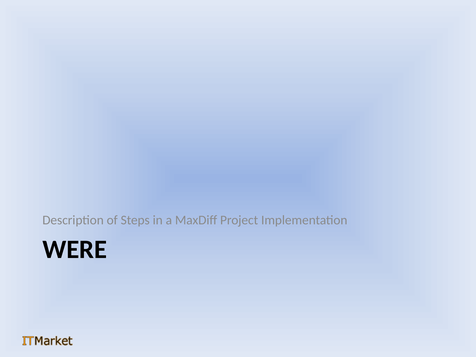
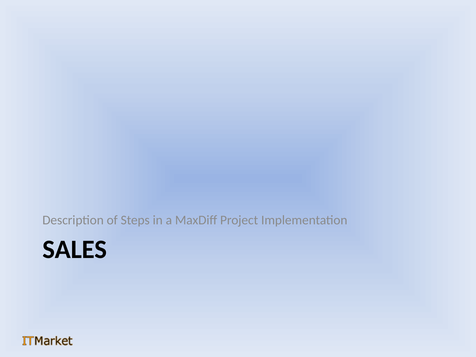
WERE: WERE -> SALES (75, 249)
